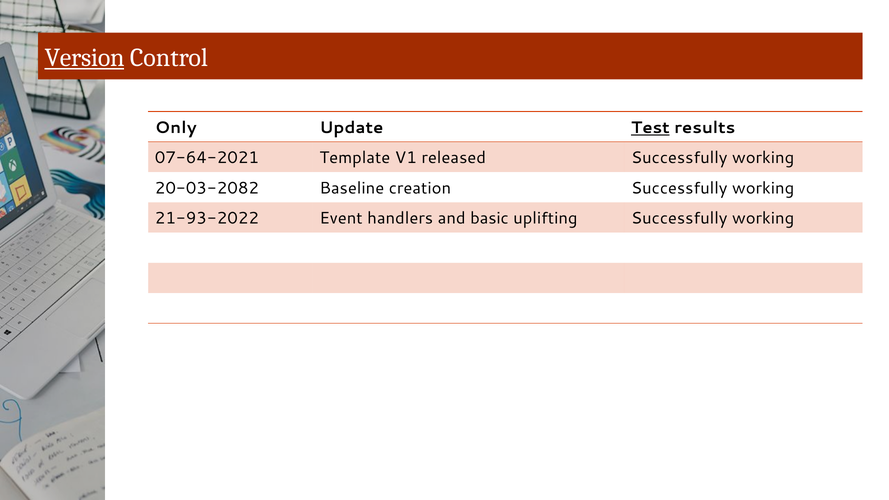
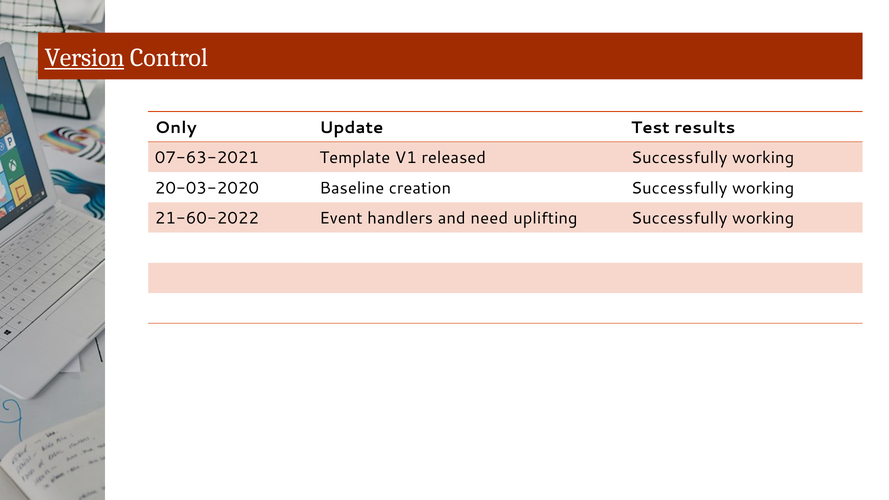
Test underline: present -> none (650, 128)
07-64-2021: 07-64-2021 -> 07-63-2021 (207, 158)
20-03-2082: 20-03-2082 -> 20-03-2020 (207, 188)
21-93-2022: 21-93-2022 -> 21-60-2022 (207, 218)
basic: basic -> need (489, 218)
